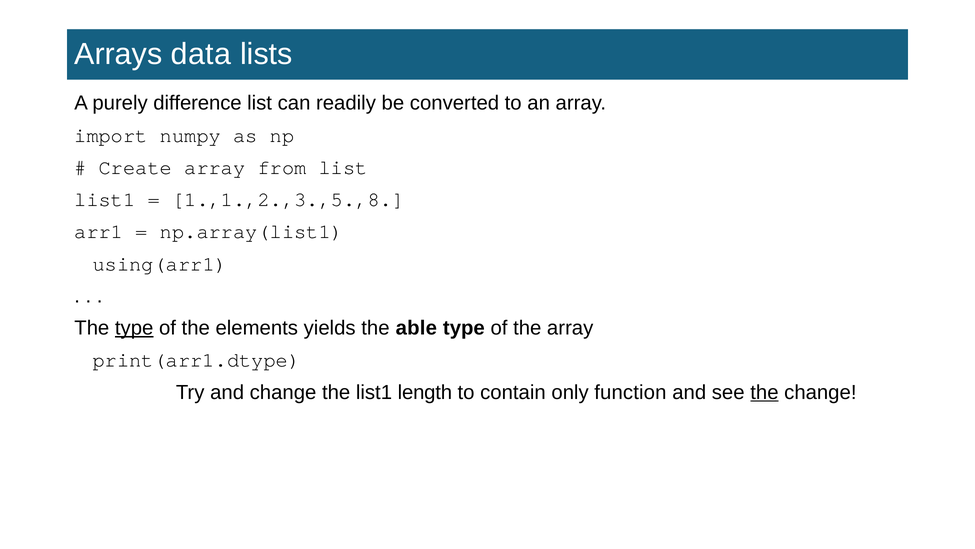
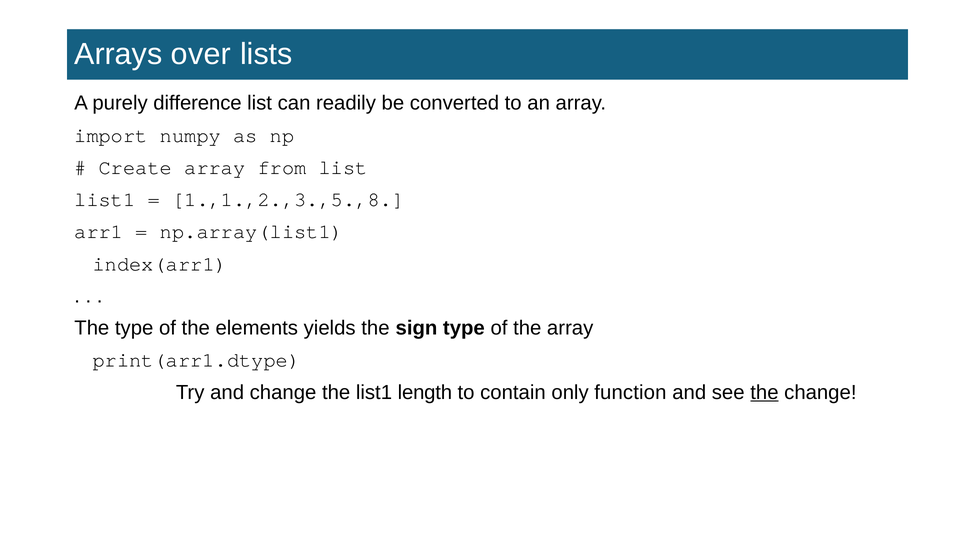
data: data -> over (201, 54)
using(arr1: using(arr1 -> index(arr1 (160, 264)
type underline: present -> none (134, 328)
able: able -> sign (416, 328)
